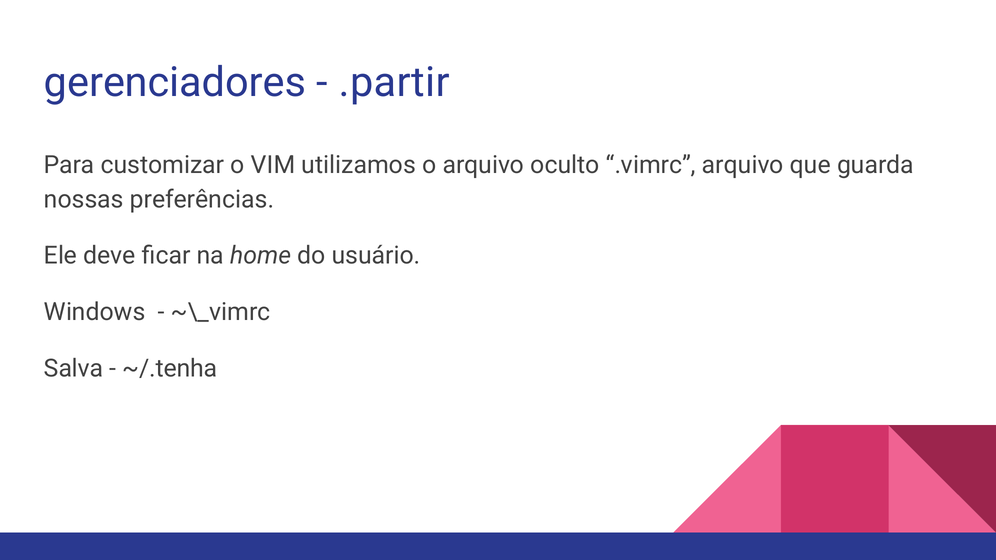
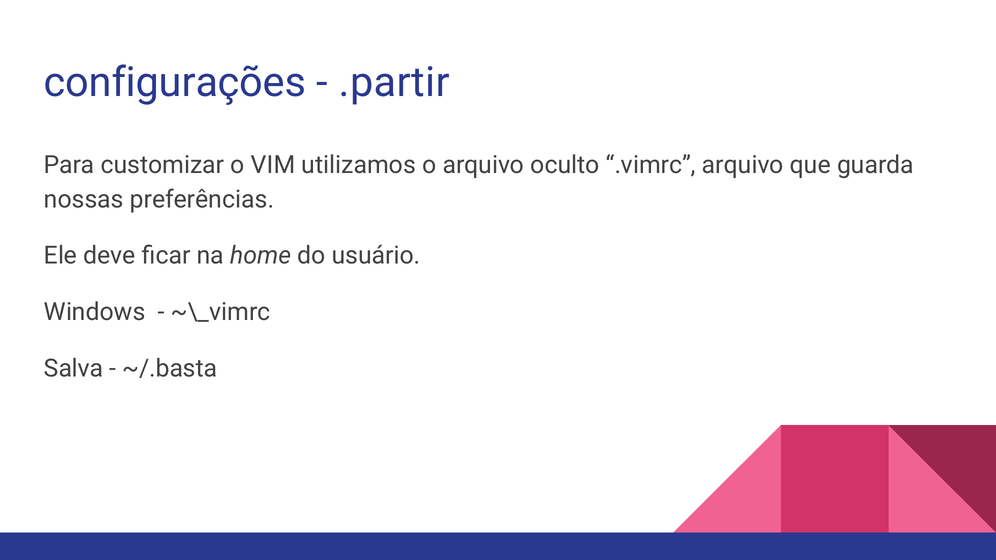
gerenciadores: gerenciadores -> configurações (175, 82)
~/.tenha: ~/.tenha -> ~/.basta (170, 369)
